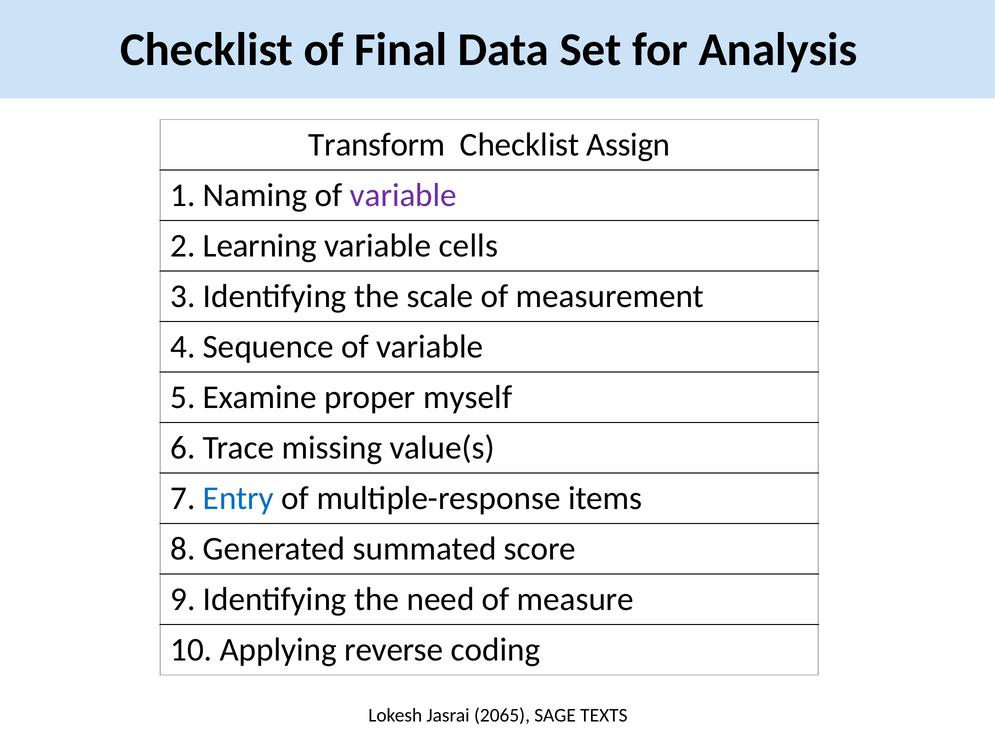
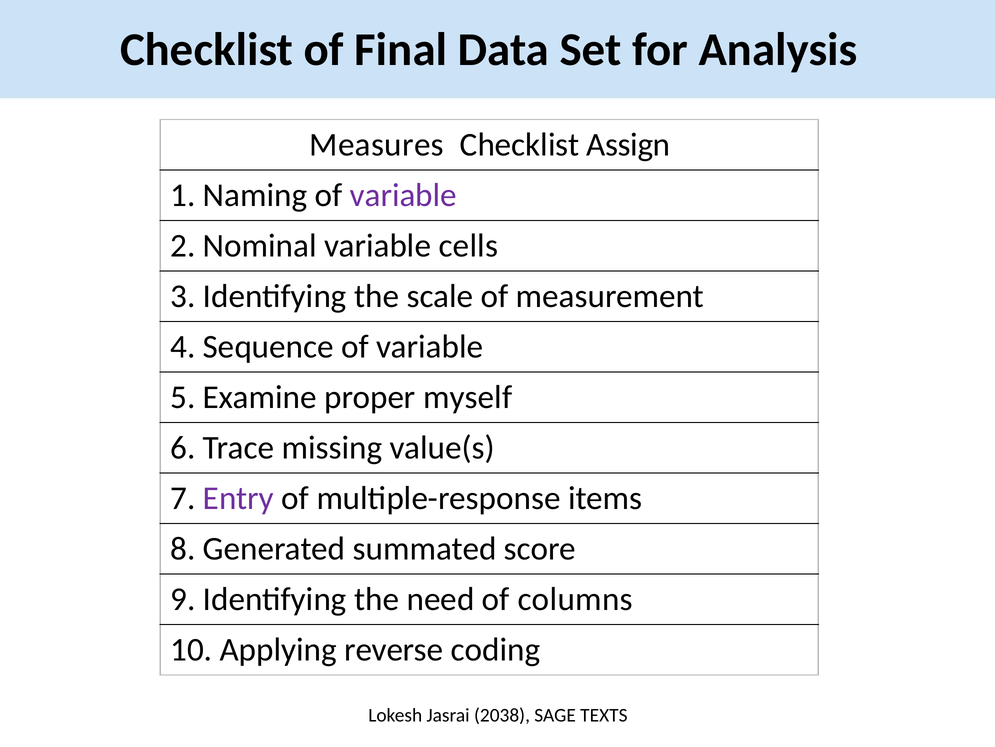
Transform: Transform -> Measures (377, 145)
Learning: Learning -> Nominal (260, 246)
Entry colour: blue -> purple (238, 498)
measure: measure -> columns (575, 599)
2065: 2065 -> 2038 (502, 714)
